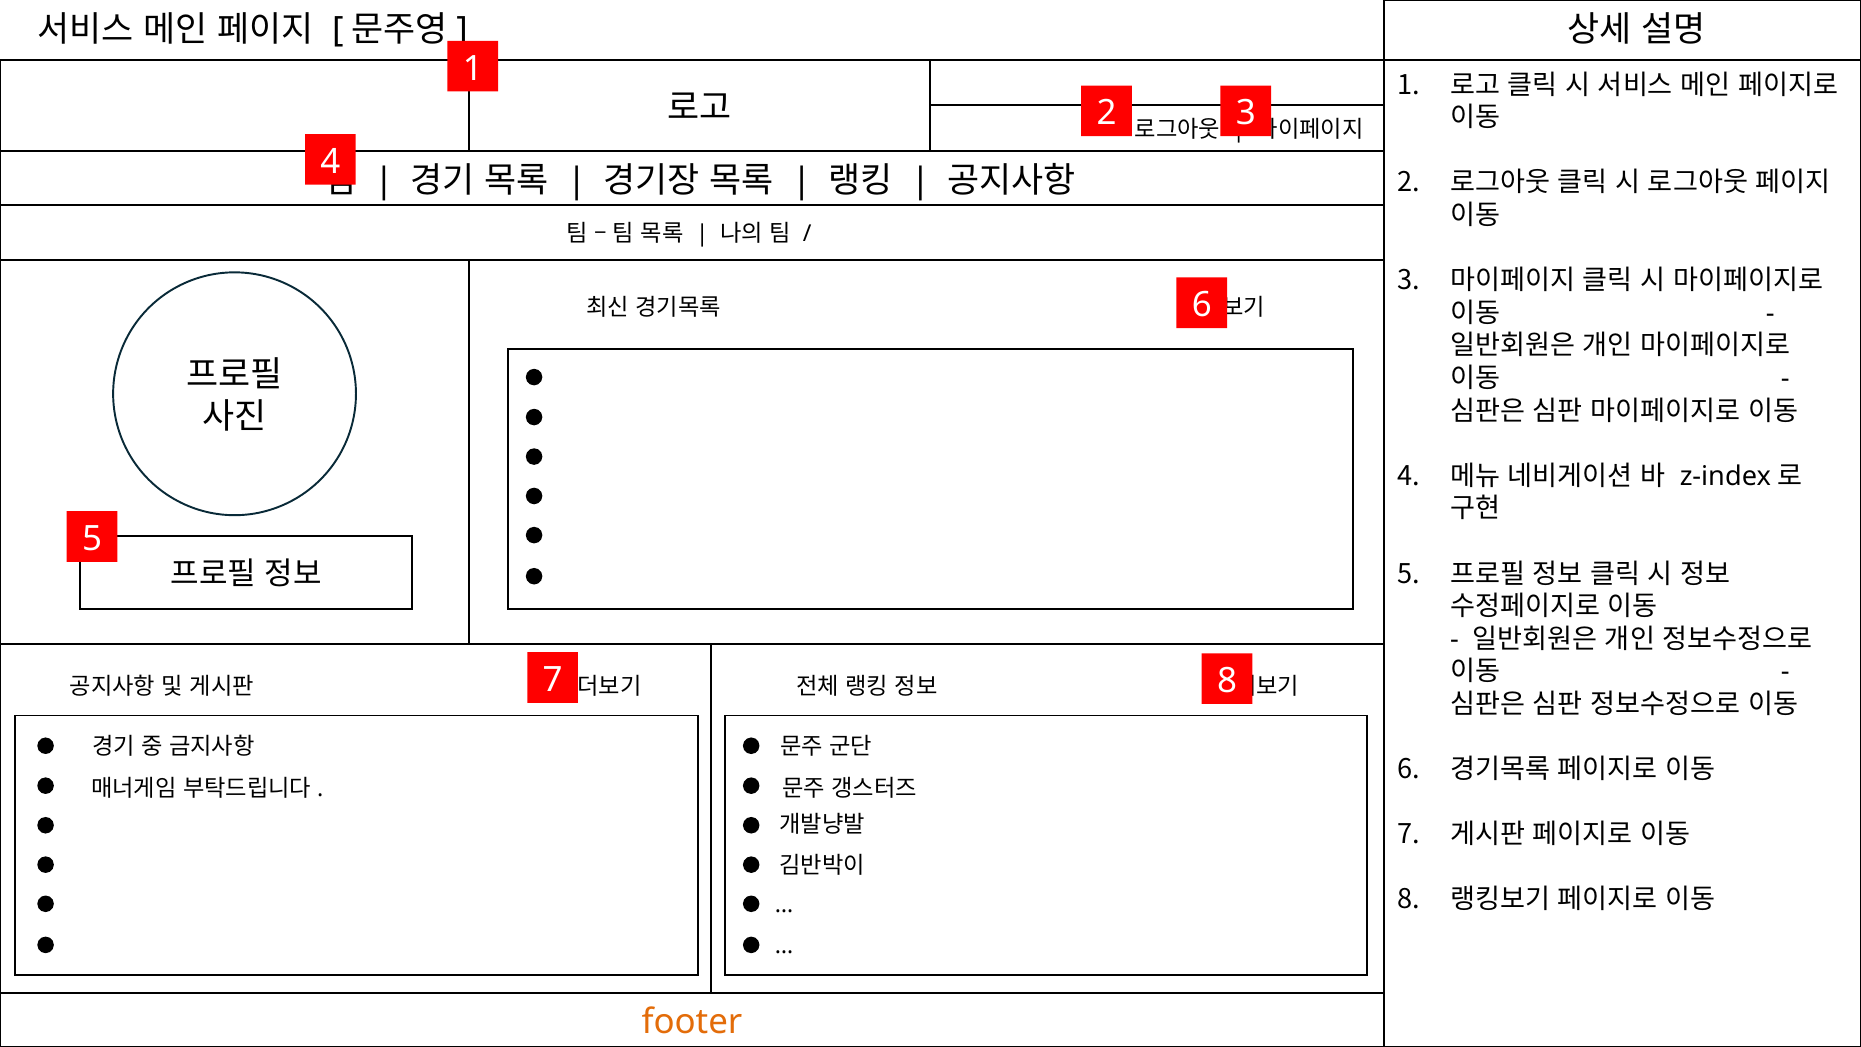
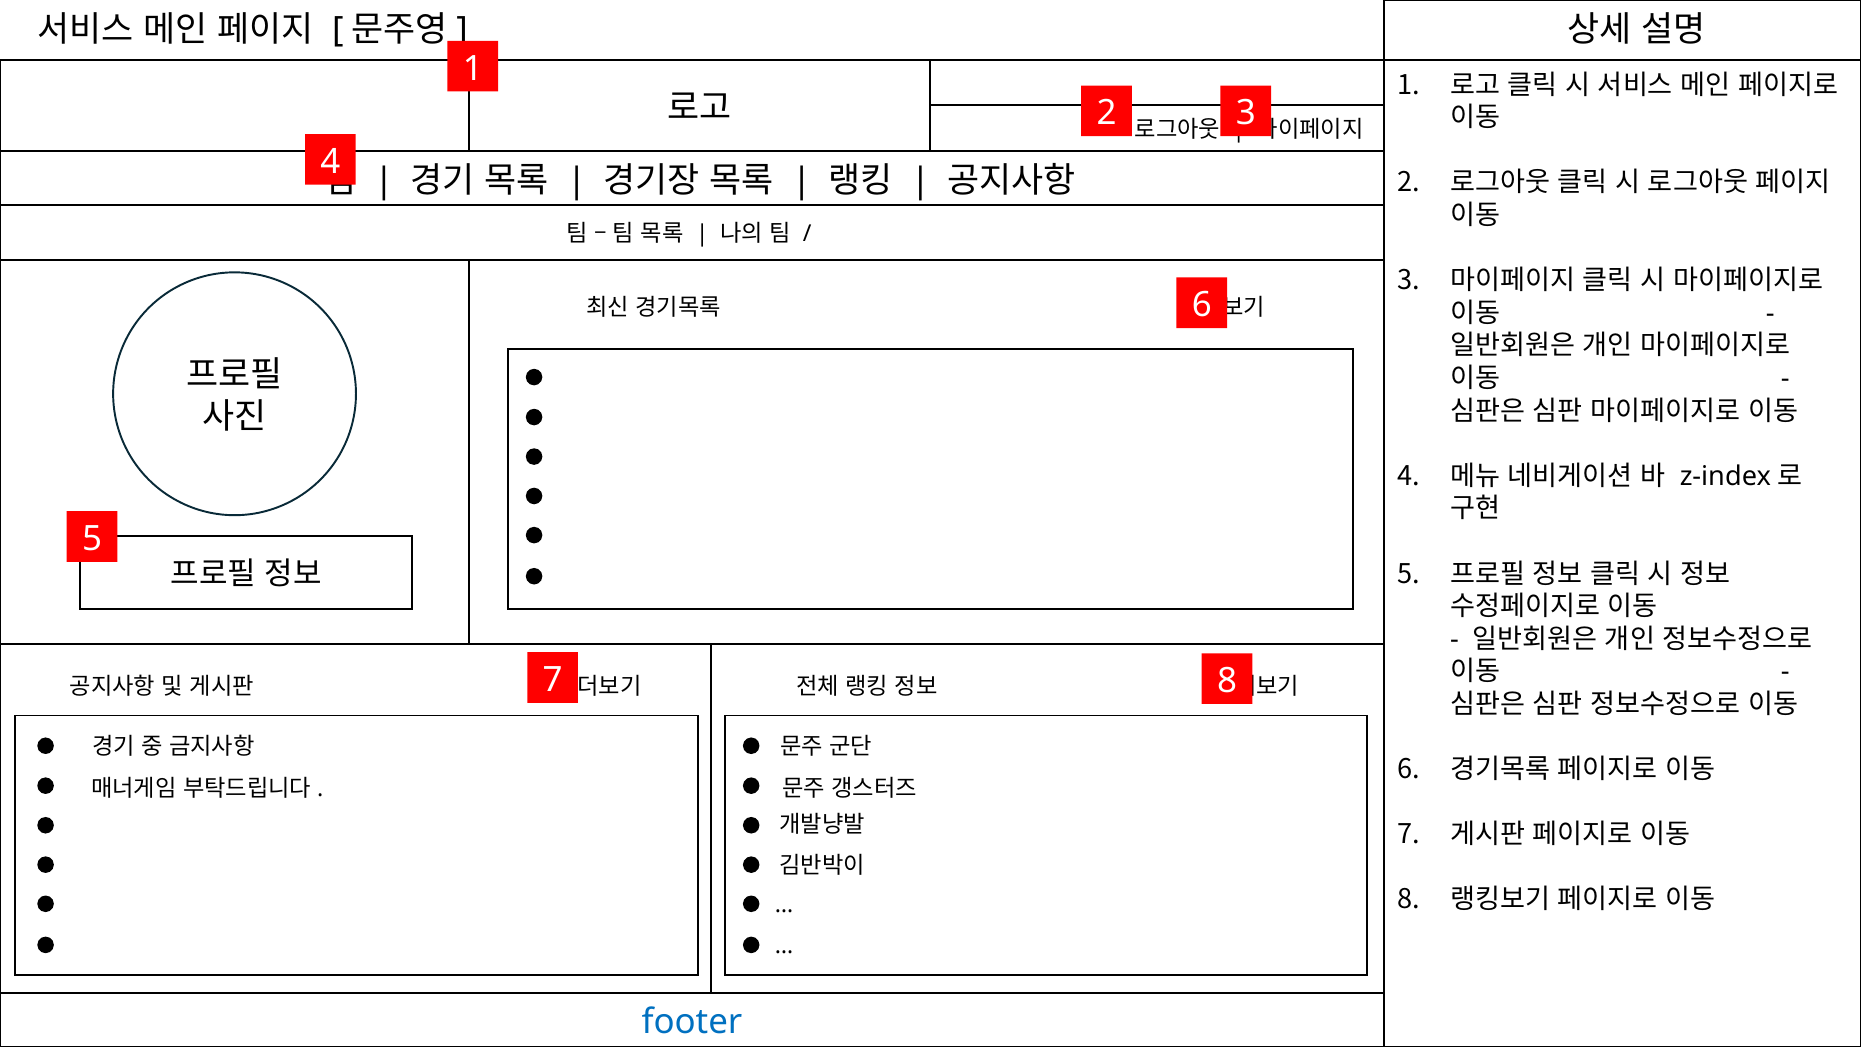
footer colour: orange -> blue (692, 1022)
